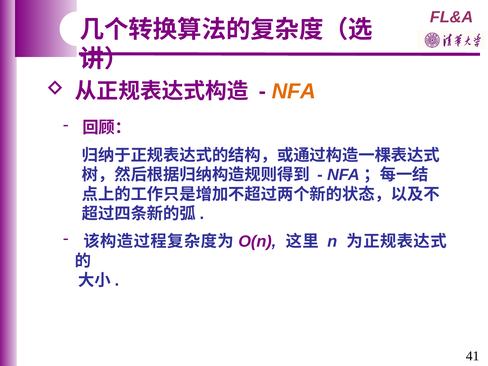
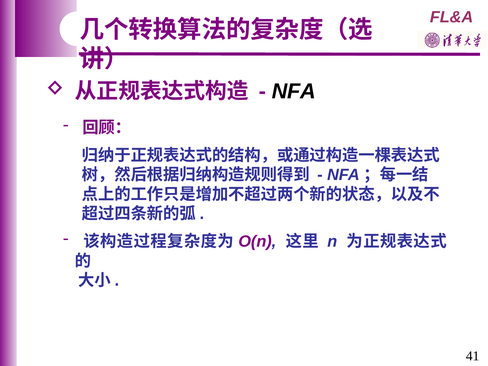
NFA colour: orange -> black (294, 91)
